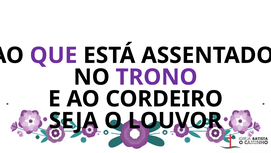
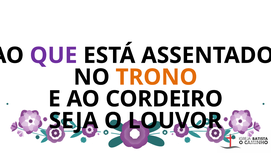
TRONO colour: purple -> orange (157, 77)
